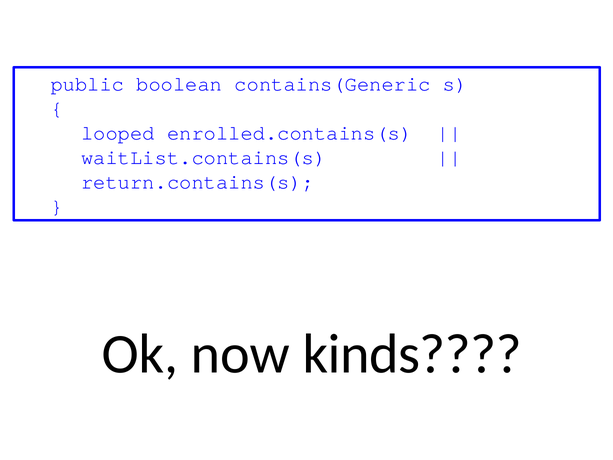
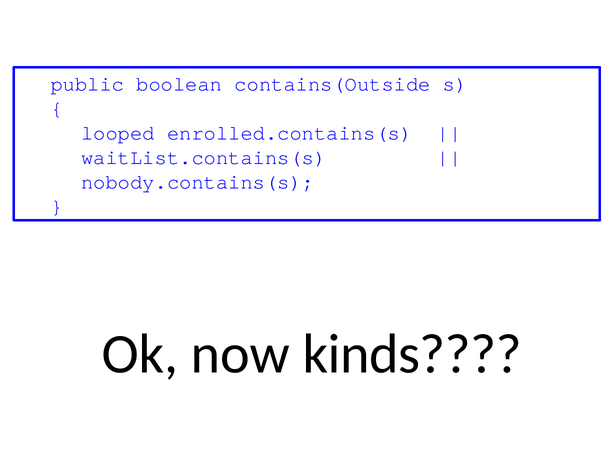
contains(Generic: contains(Generic -> contains(Outside (333, 84)
return.contains(s: return.contains(s -> nobody.contains(s (198, 182)
